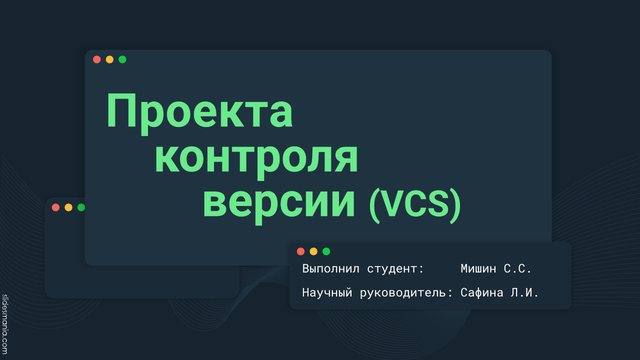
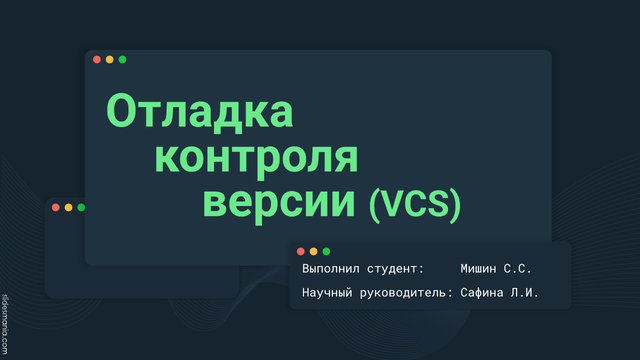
Проекта: Проекта -> Отладка (200, 111)
